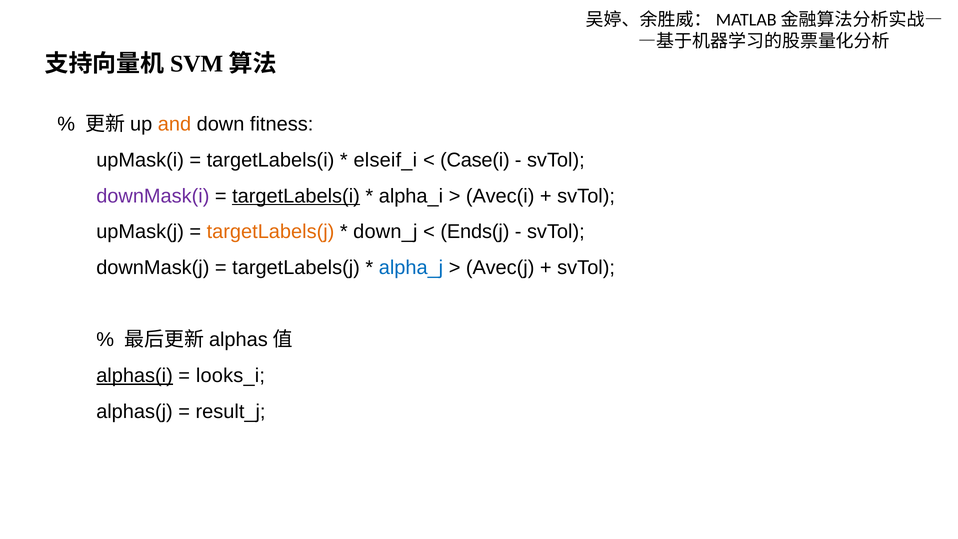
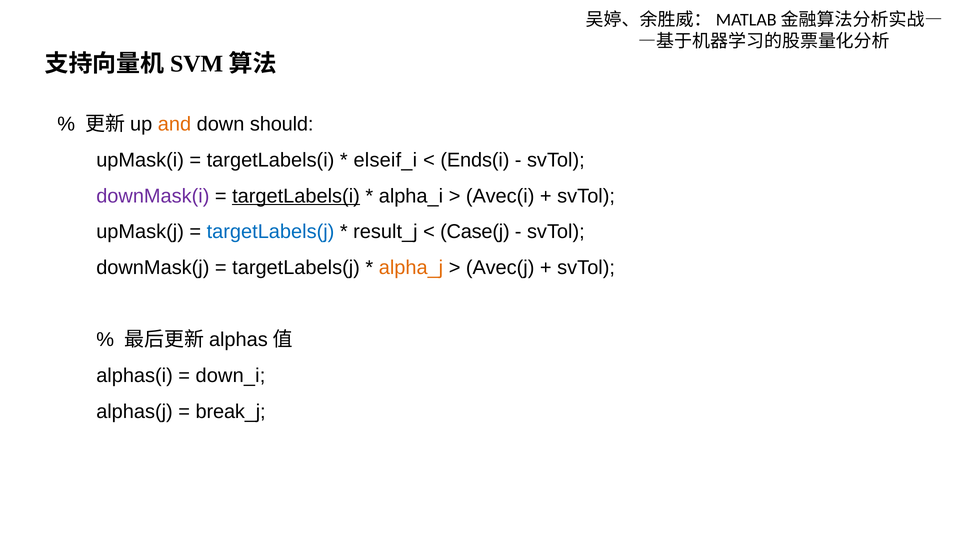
fitness: fitness -> should (282, 124)
Case(i: Case(i -> Ends(i (475, 160)
targetLabels(j colour: orange -> blue (271, 232)
down_j: down_j -> result_j (385, 232)
Ends(j: Ends(j -> Case(j (475, 232)
alpha_j colour: blue -> orange (411, 268)
alphas(i underline: present -> none (135, 376)
looks_i: looks_i -> down_i (230, 376)
result_j: result_j -> break_j (231, 411)
